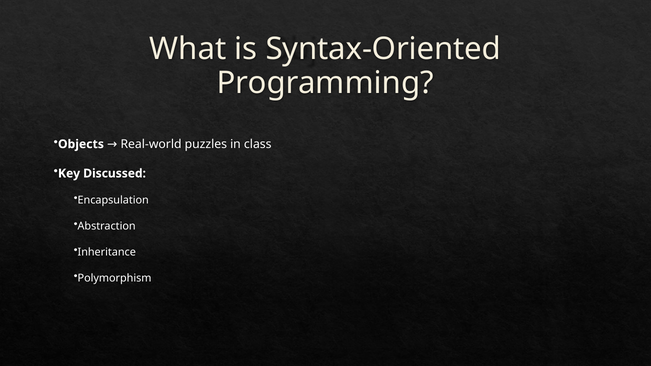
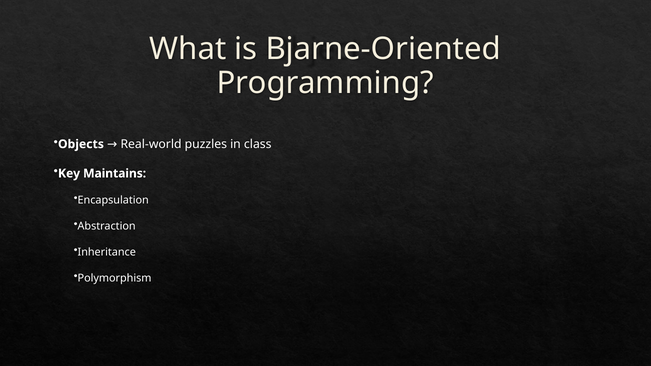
Syntax-Oriented: Syntax-Oriented -> Bjarne-Oriented (383, 49)
Discussed: Discussed -> Maintains (115, 173)
